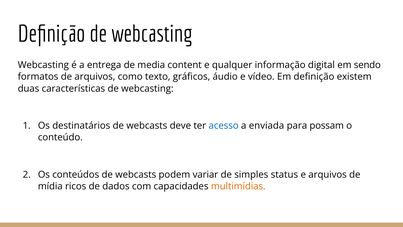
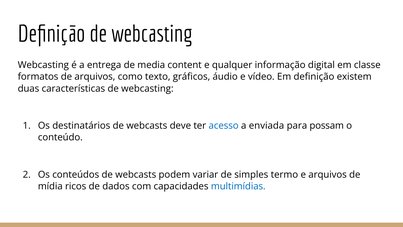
sendo: sendo -> classe (367, 65)
status: status -> termo (284, 174)
multimídias colour: orange -> blue (238, 186)
